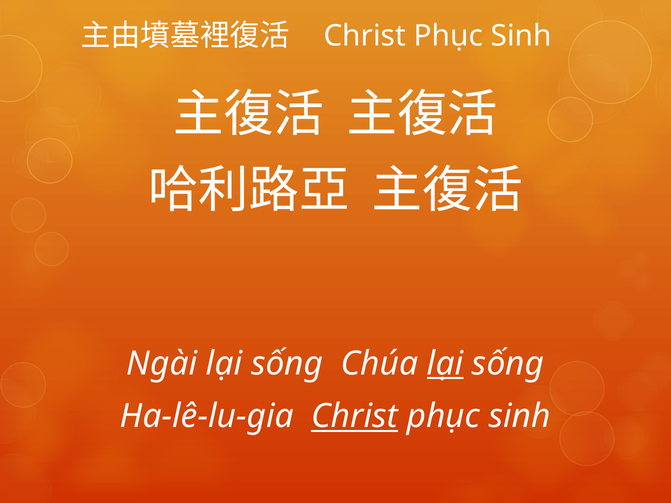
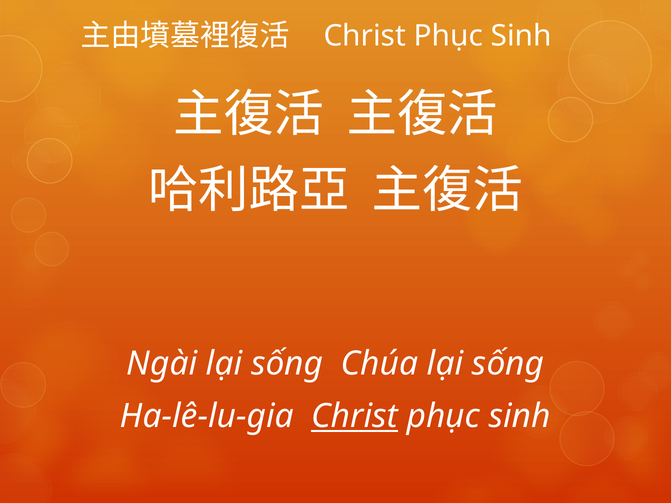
lại underline: present -> none (445, 364)
